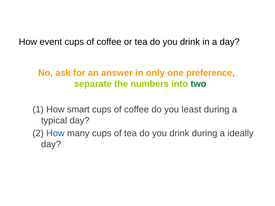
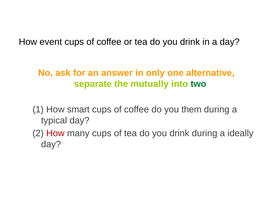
preference: preference -> alternative (210, 73)
numbers: numbers -> mutually (150, 84)
least: least -> them (192, 110)
How colour: blue -> red (55, 134)
